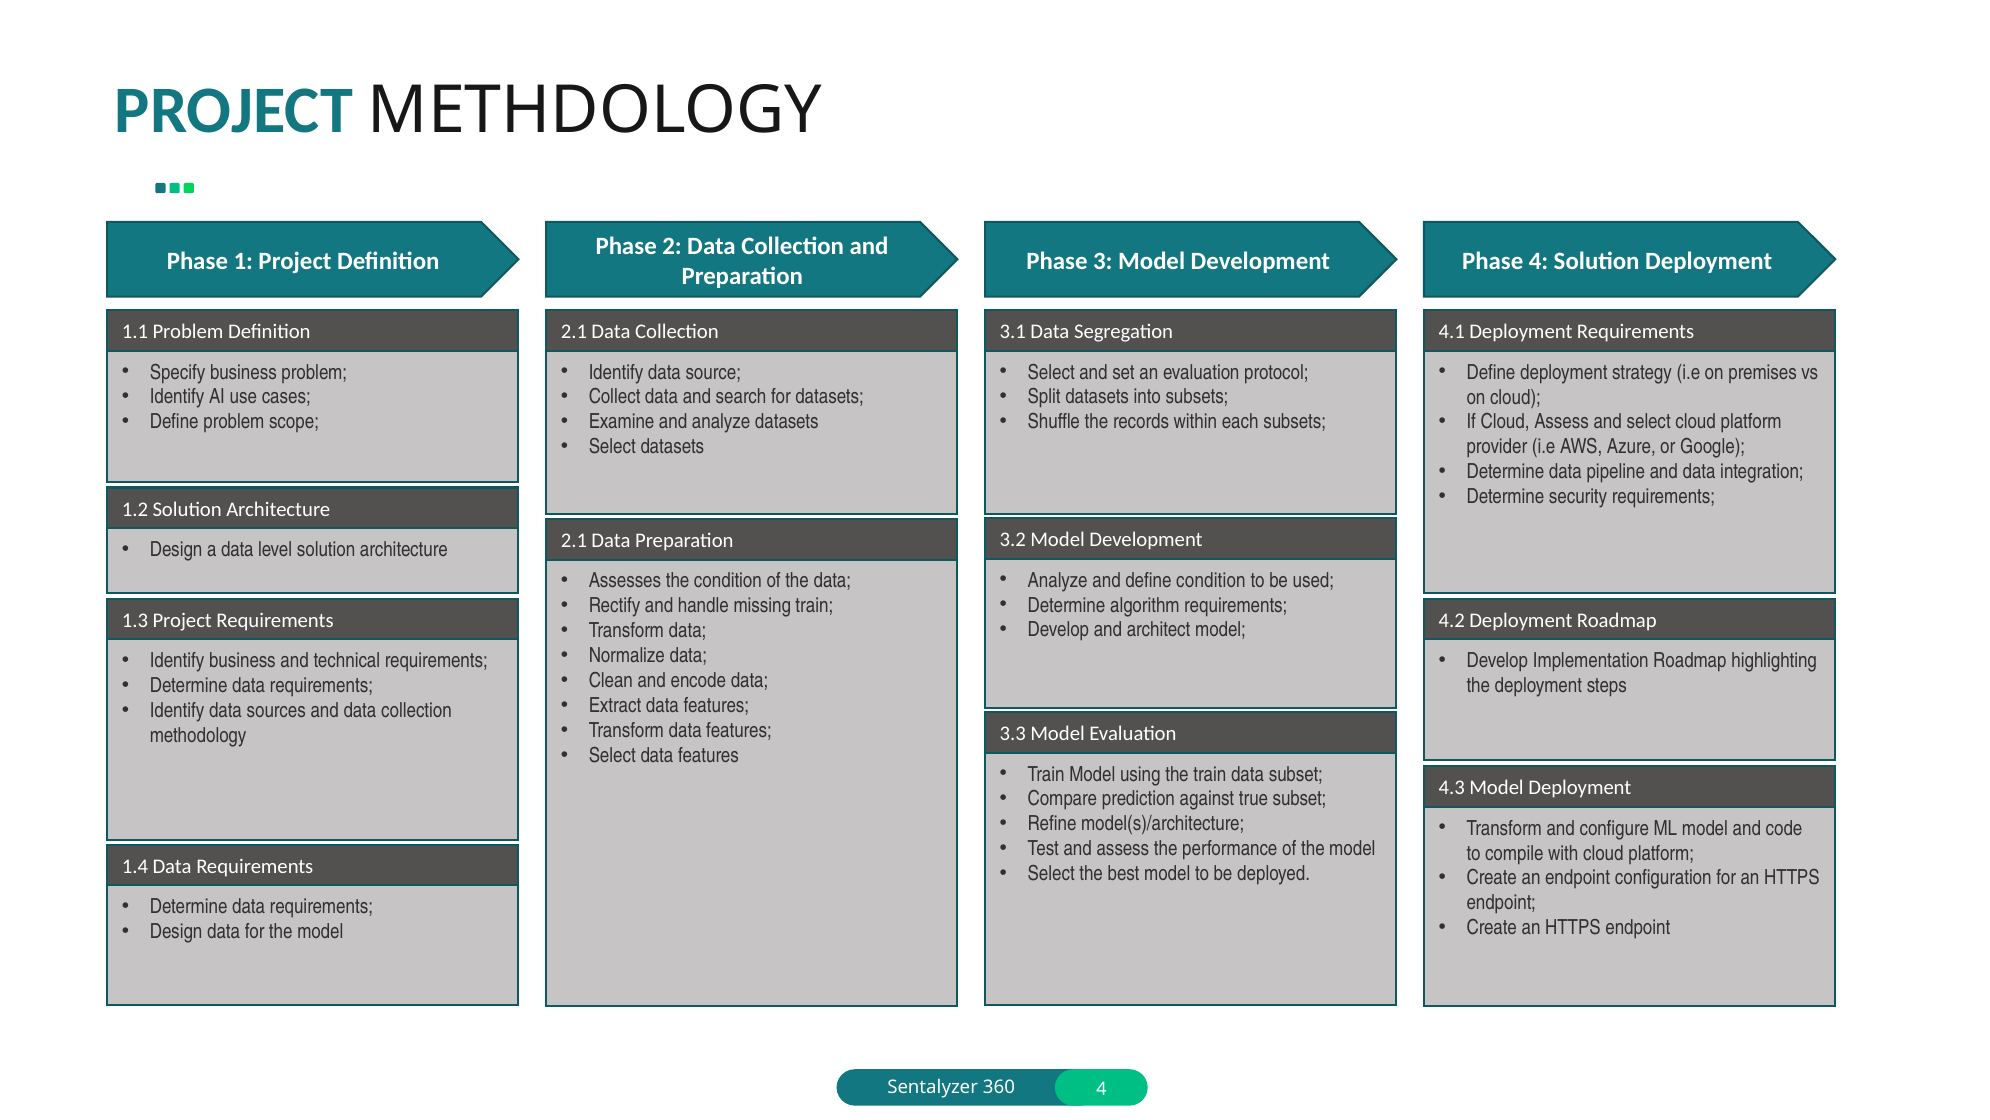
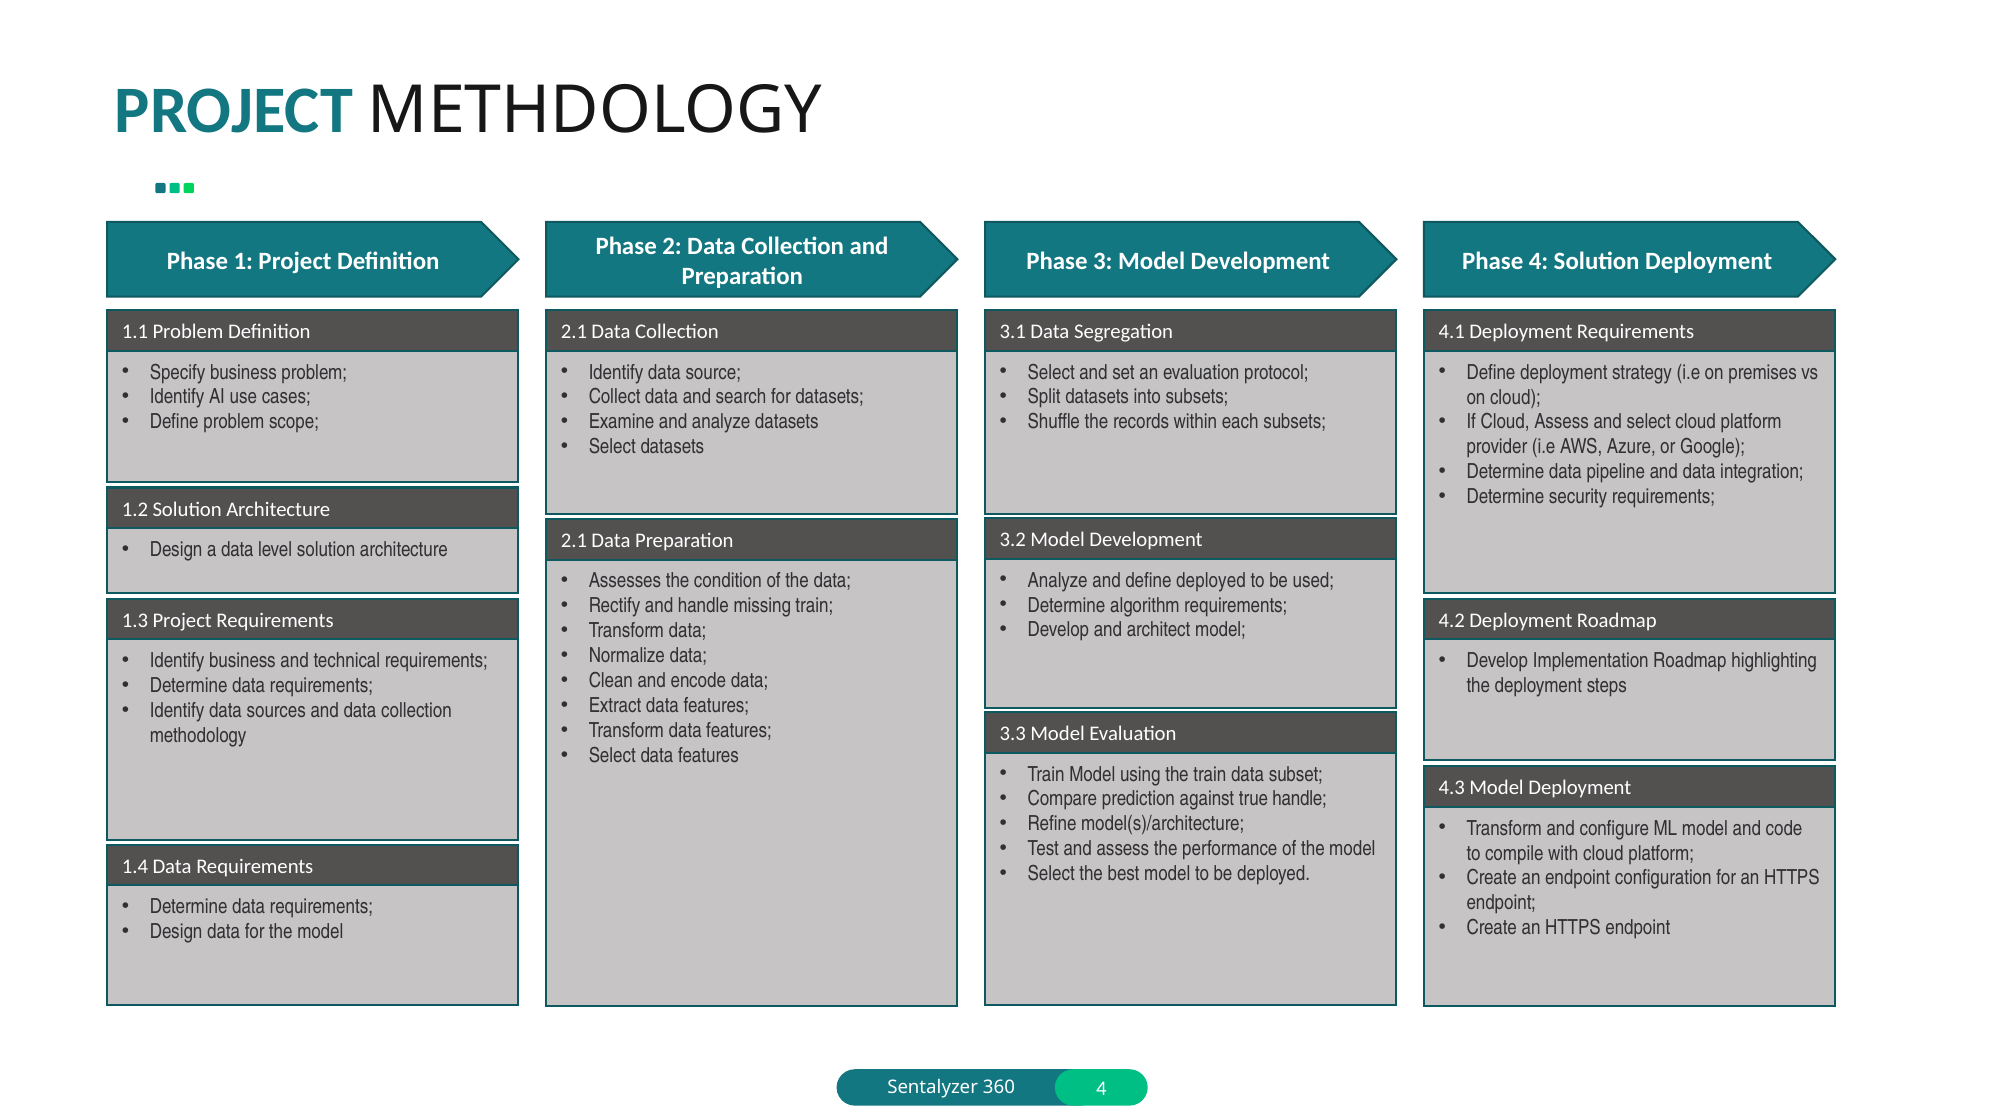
define condition: condition -> deployed (1211, 580)
true subset: subset -> handle (1300, 799)
